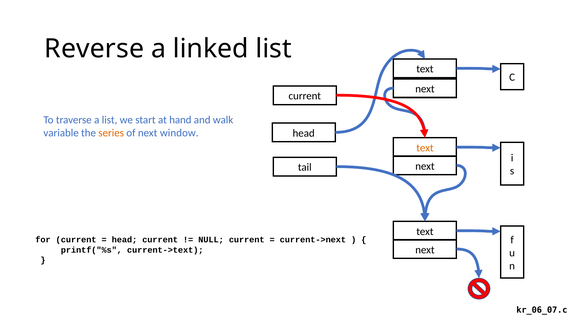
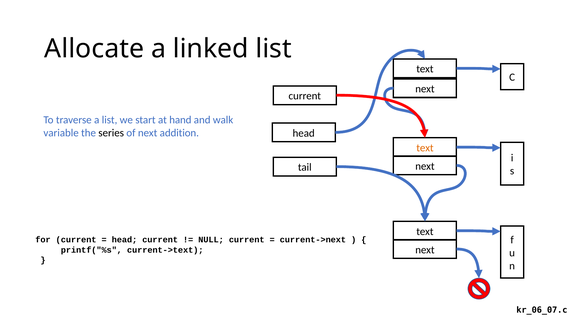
Reverse: Reverse -> Allocate (94, 49)
series colour: orange -> black (111, 133)
window: window -> addition (179, 133)
